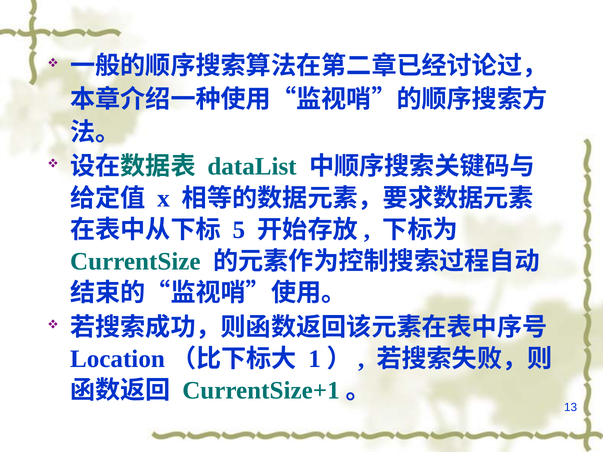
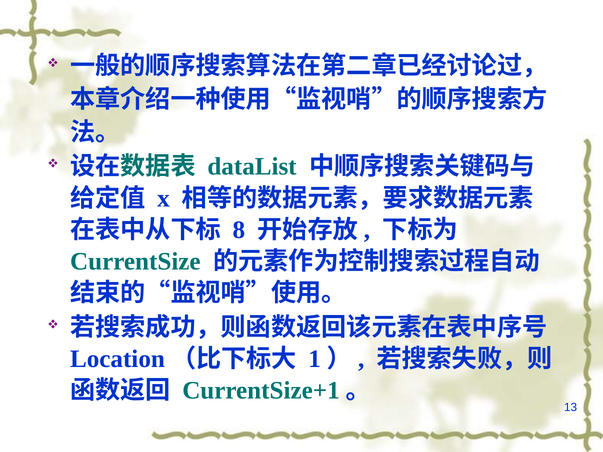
5: 5 -> 8 (239, 230)
